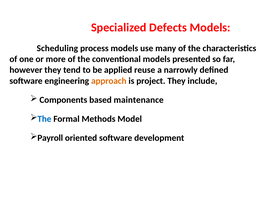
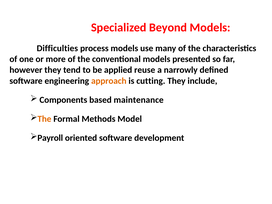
Defects: Defects -> Beyond (168, 28)
Scheduling: Scheduling -> Difficulties (57, 48)
project: project -> cutting (151, 81)
The colour: blue -> orange (44, 119)
